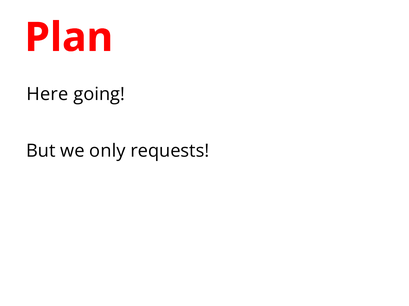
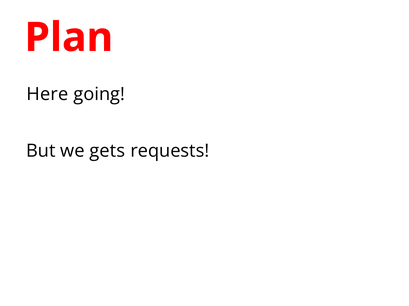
only: only -> gets (107, 151)
